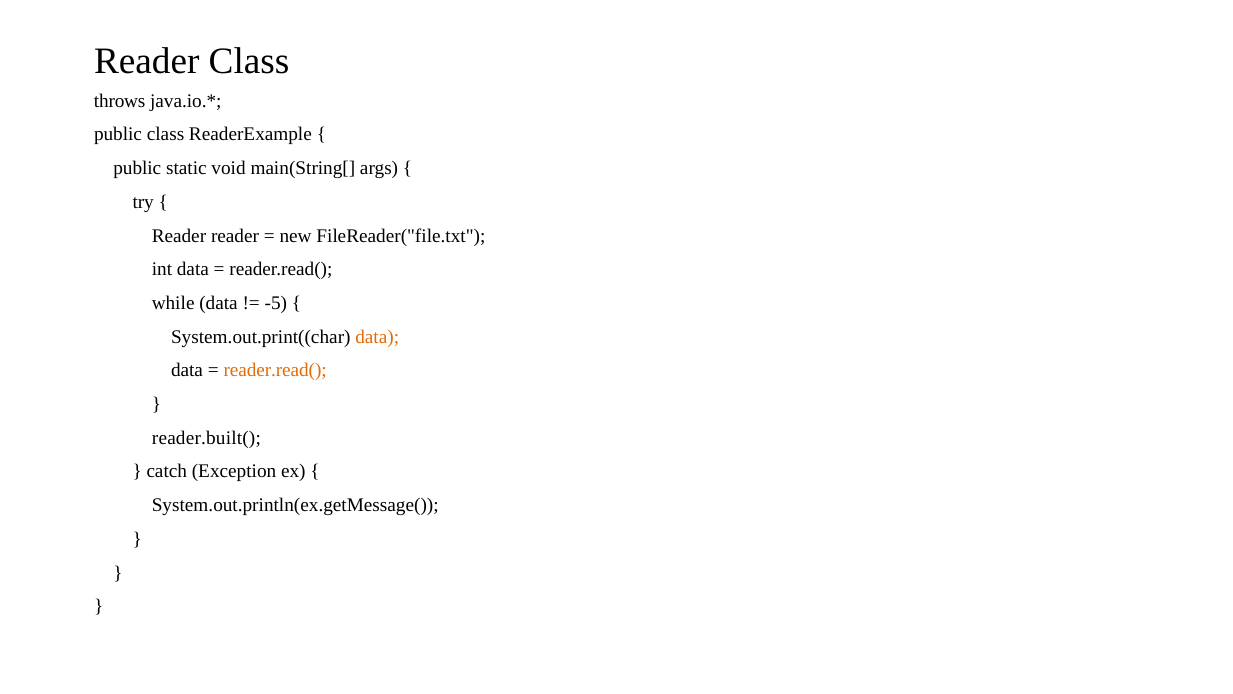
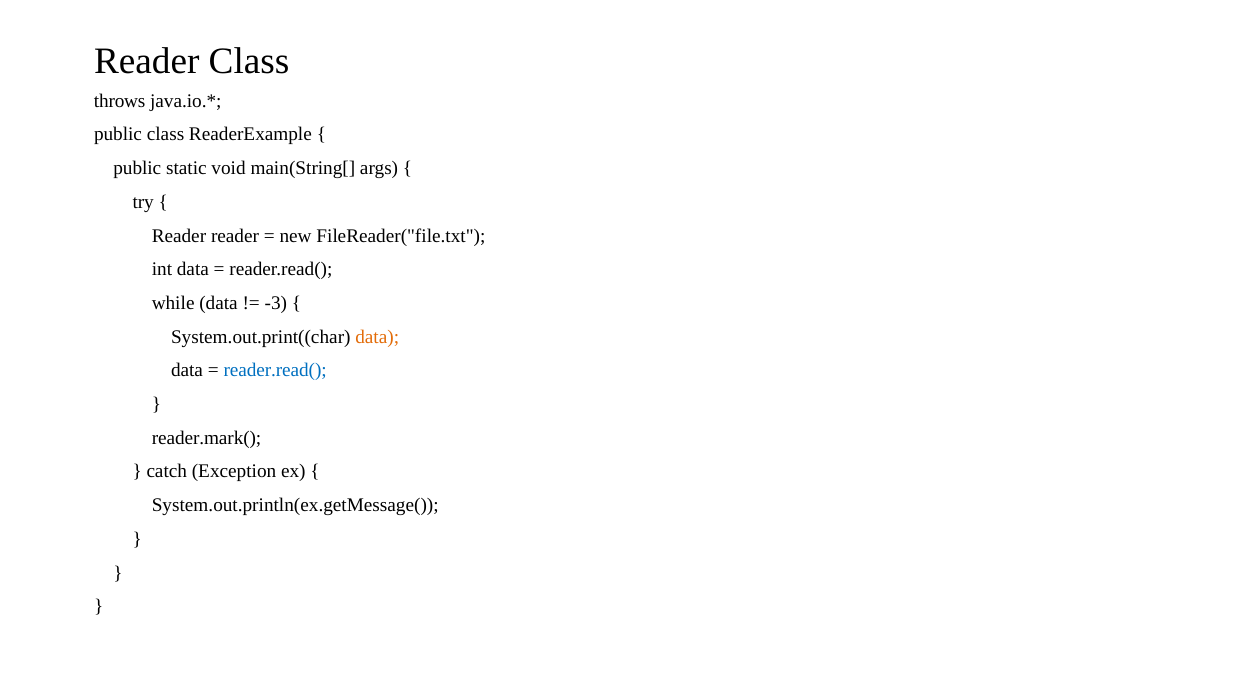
-5: -5 -> -3 (276, 303)
reader.read( colour: orange -> blue (275, 370)
reader.built(: reader.built( -> reader.mark( (207, 438)
